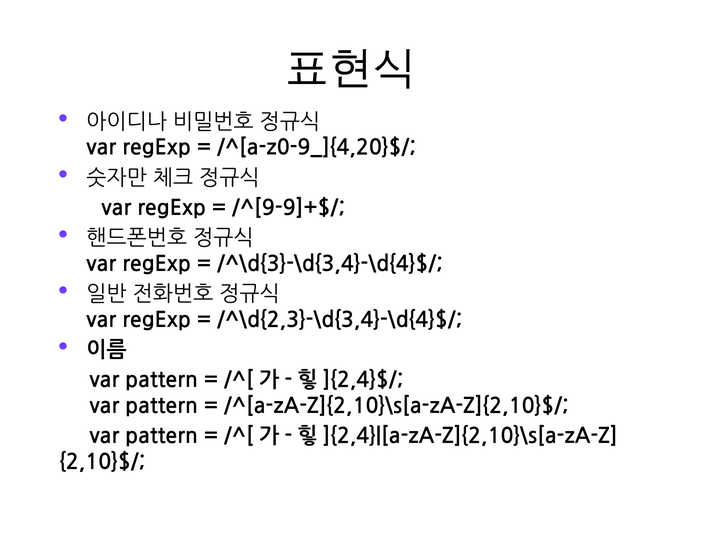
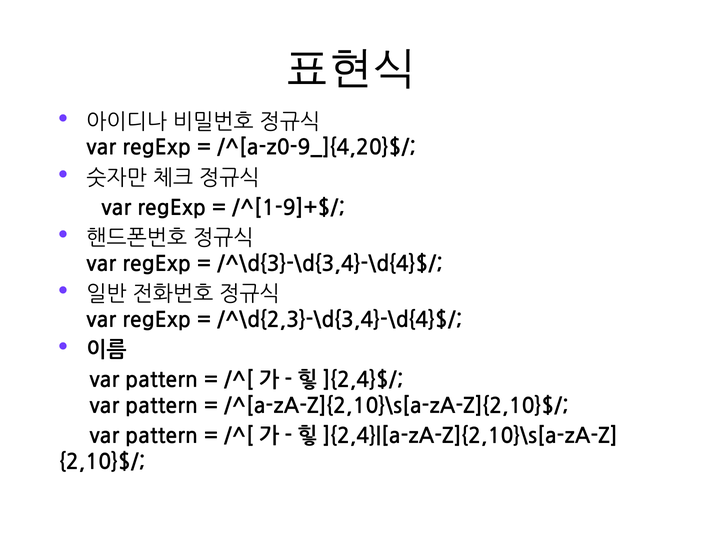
/^[9-9]+$/: /^[9-9]+$/ -> /^[1-9]+$/ (289, 208)
